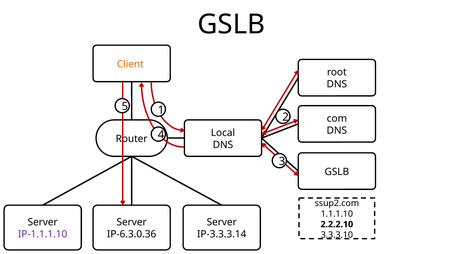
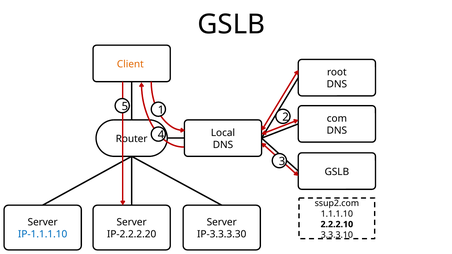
IP-1.1.1.10 colour: purple -> blue (43, 234)
IP-6.3.0.36: IP-6.3.0.36 -> IP-2.2.2.20 (132, 234)
IP-3.3.3.14: IP-3.3.3.14 -> IP-3.3.3.30 (222, 234)
